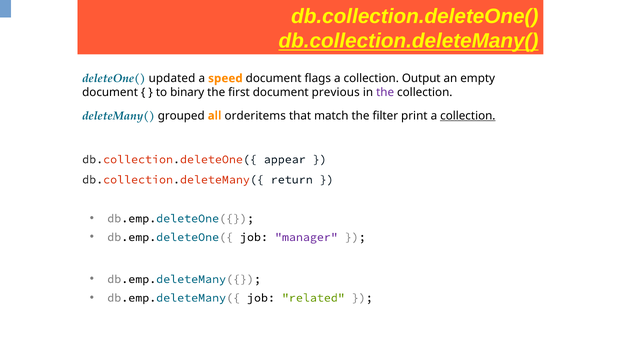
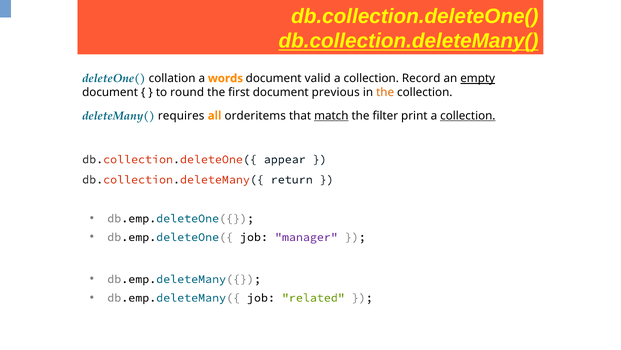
updated: updated -> collation (172, 78)
speed: speed -> words (225, 78)
flags: flags -> valid (318, 78)
Output: Output -> Record (421, 78)
empty underline: none -> present (478, 78)
binary: binary -> round (187, 92)
the colour: purple -> orange (385, 92)
grouped: grouped -> requires (181, 115)
match underline: none -> present (331, 115)
